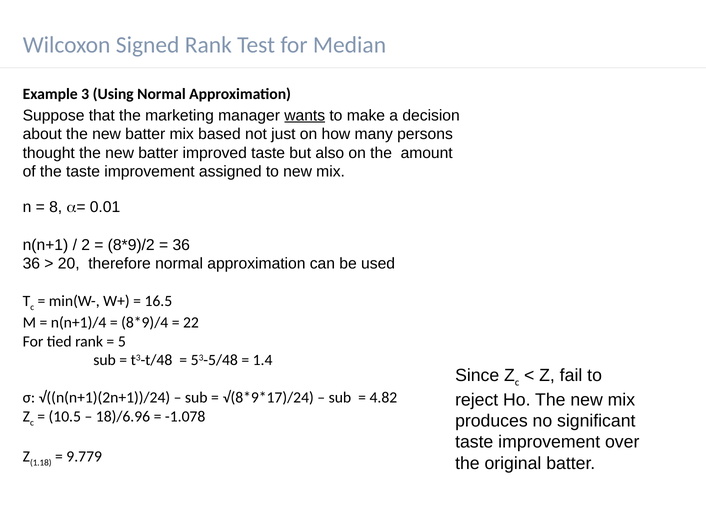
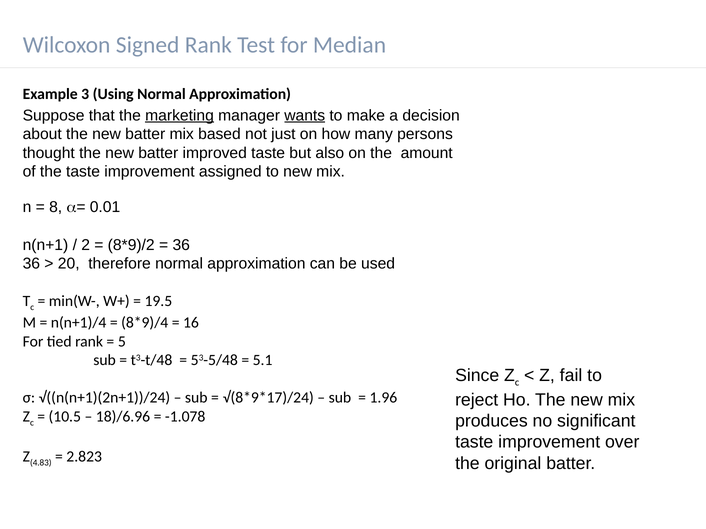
marketing underline: none -> present (180, 115)
16.5: 16.5 -> 19.5 (158, 302)
22: 22 -> 16 (191, 323)
1.4: 1.4 -> 5.1 (263, 361)
4.82: 4.82 -> 1.96 (383, 398)
1.18: 1.18 -> 4.83 (41, 463)
9.779: 9.779 -> 2.823 (84, 457)
